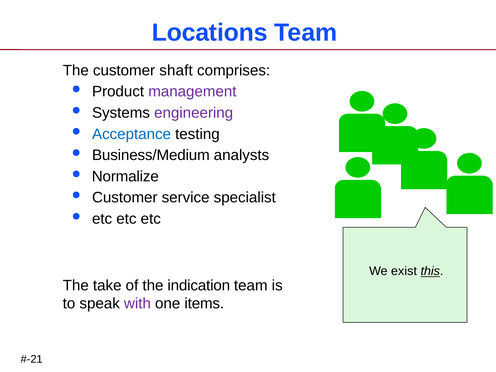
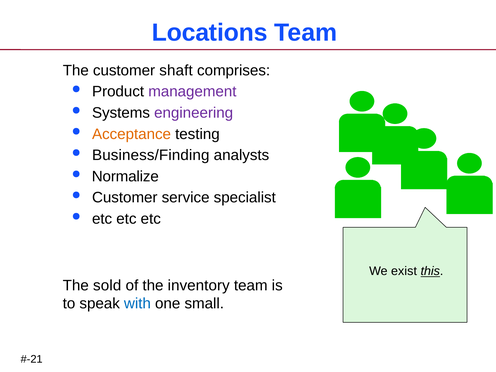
Acceptance colour: blue -> orange (132, 134)
Business/Medium: Business/Medium -> Business/Finding (151, 155)
take: take -> sold (107, 285)
indication: indication -> inventory (199, 285)
with colour: purple -> blue (137, 304)
items: items -> small (204, 304)
